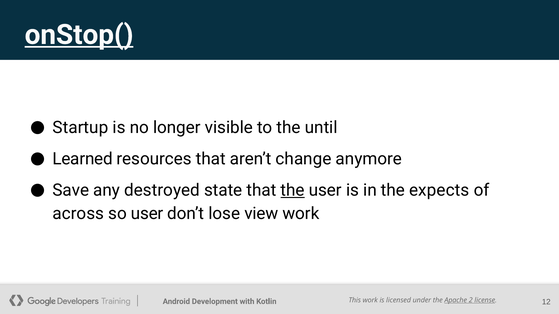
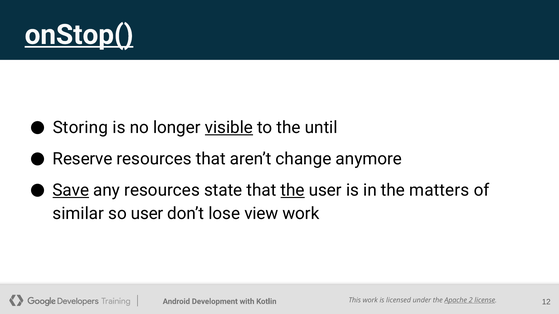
Startup: Startup -> Storing (80, 128)
visible underline: none -> present (229, 128)
Learned: Learned -> Reserve (83, 159)
Save underline: none -> present (71, 190)
any destroyed: destroyed -> resources (162, 190)
expects: expects -> matters (439, 190)
across: across -> similar (78, 214)
